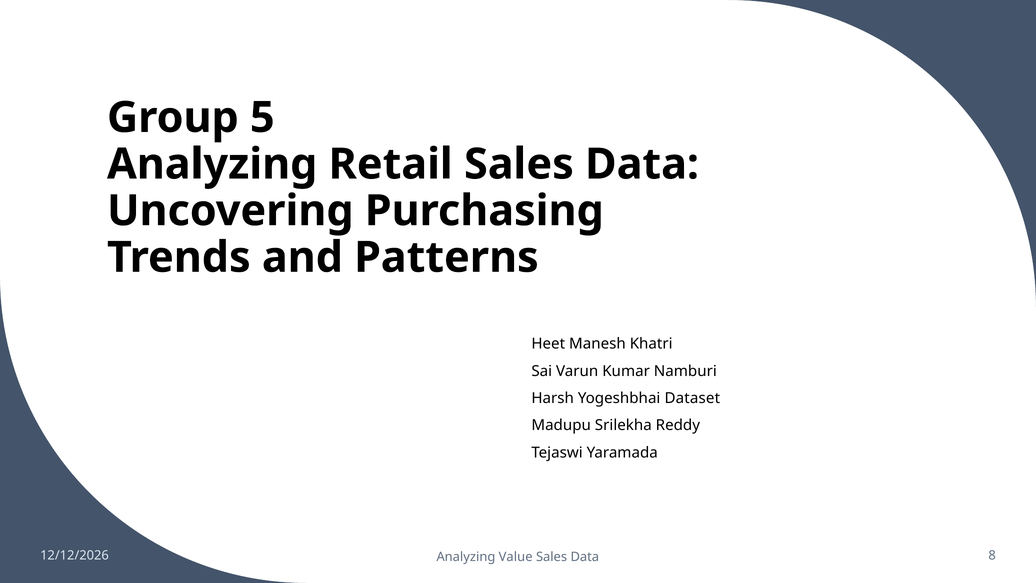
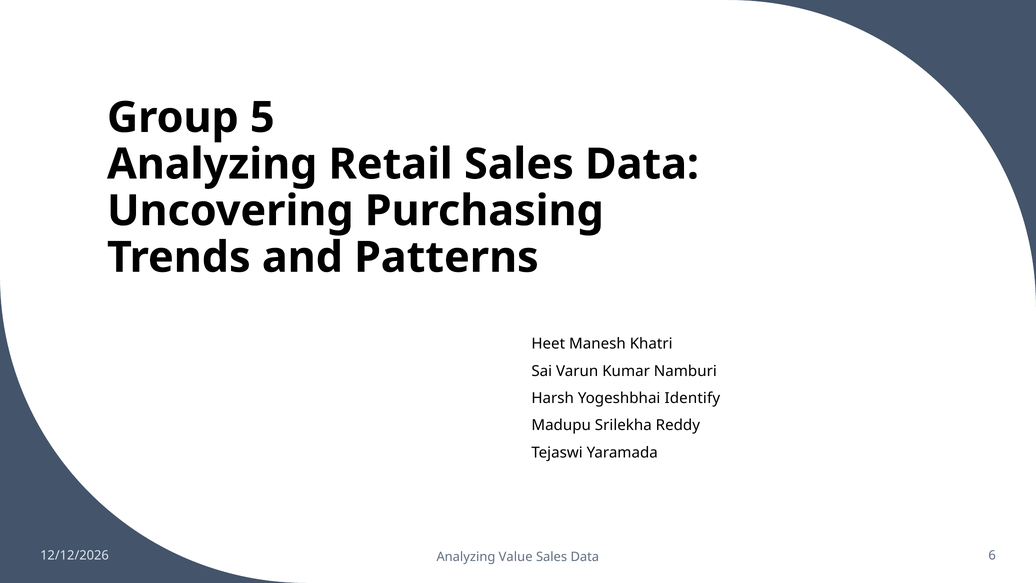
Dataset: Dataset -> Identify (692, 398)
8: 8 -> 6 (992, 555)
